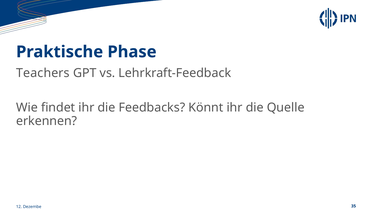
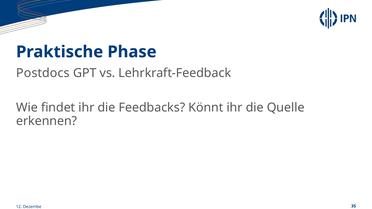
Teachers: Teachers -> Postdocs (43, 73)
